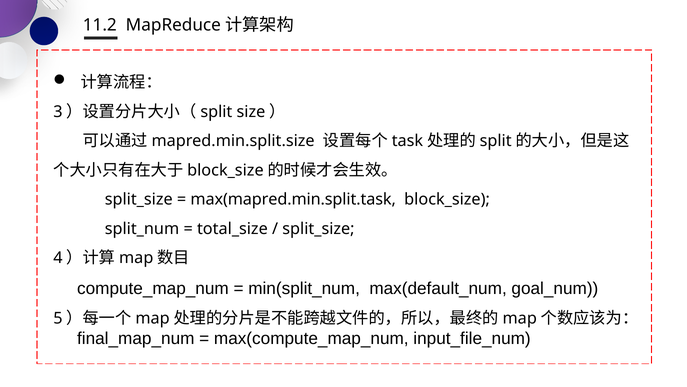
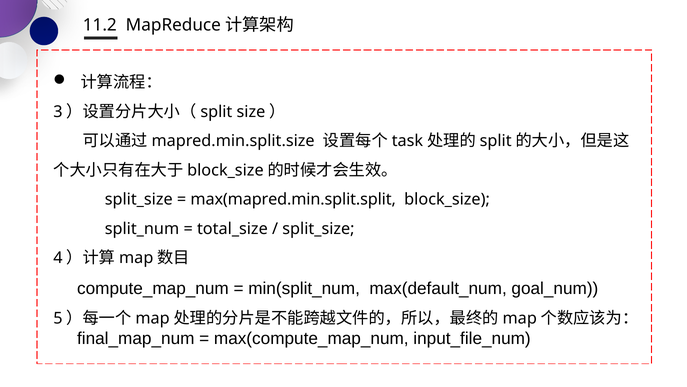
max(mapred.min.split.task: max(mapred.min.split.task -> max(mapred.min.split.split (293, 199)
